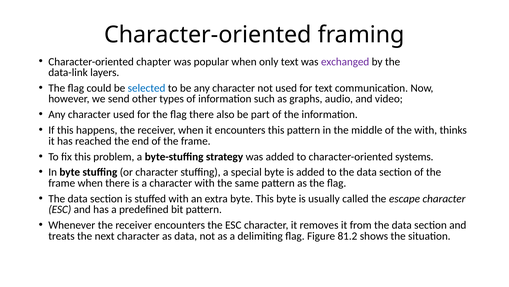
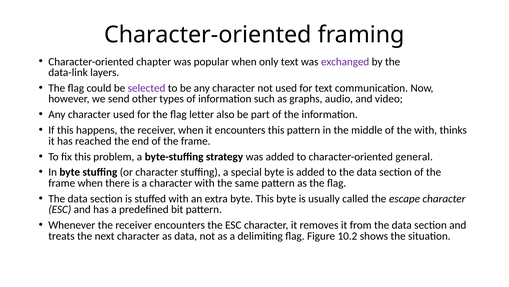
selected colour: blue -> purple (147, 88)
flag there: there -> letter (202, 114)
systems: systems -> general (414, 156)
81.2: 81.2 -> 10.2 (347, 236)
